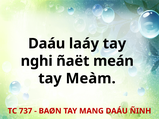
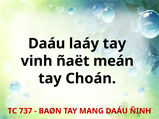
nghi: nghi -> vinh (37, 61)
Meàm: Meàm -> Choán (91, 79)
